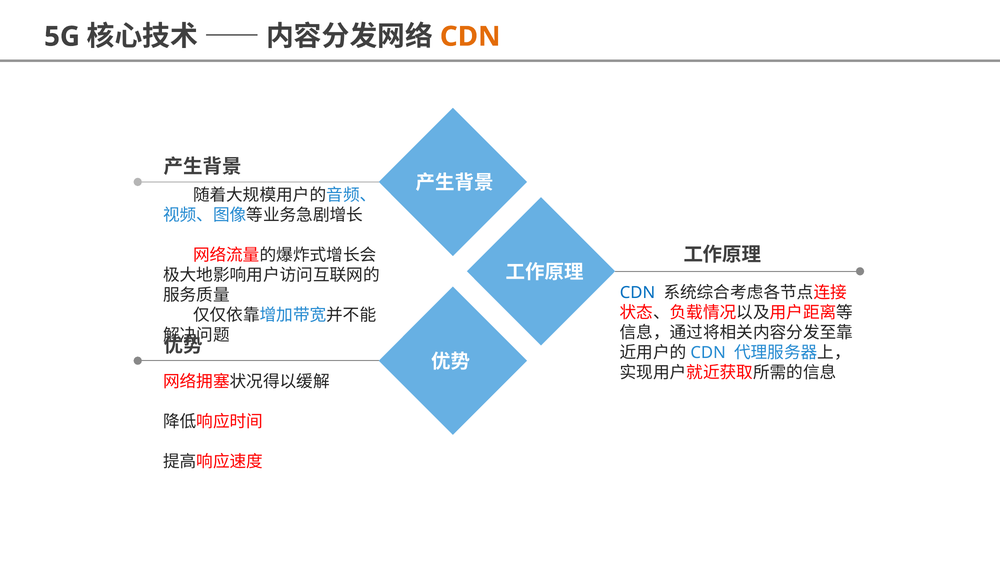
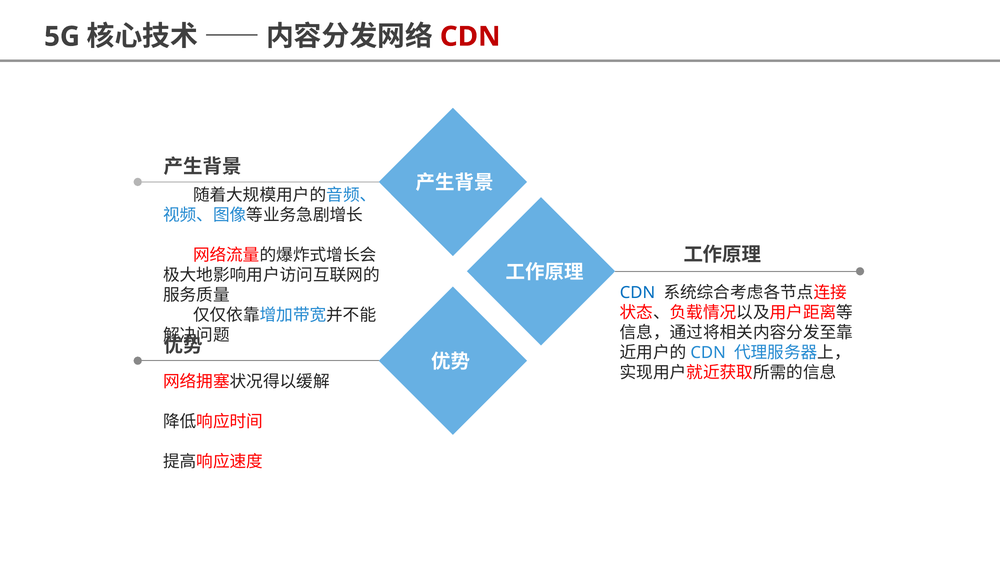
CDN colour: orange -> red (470, 37)
